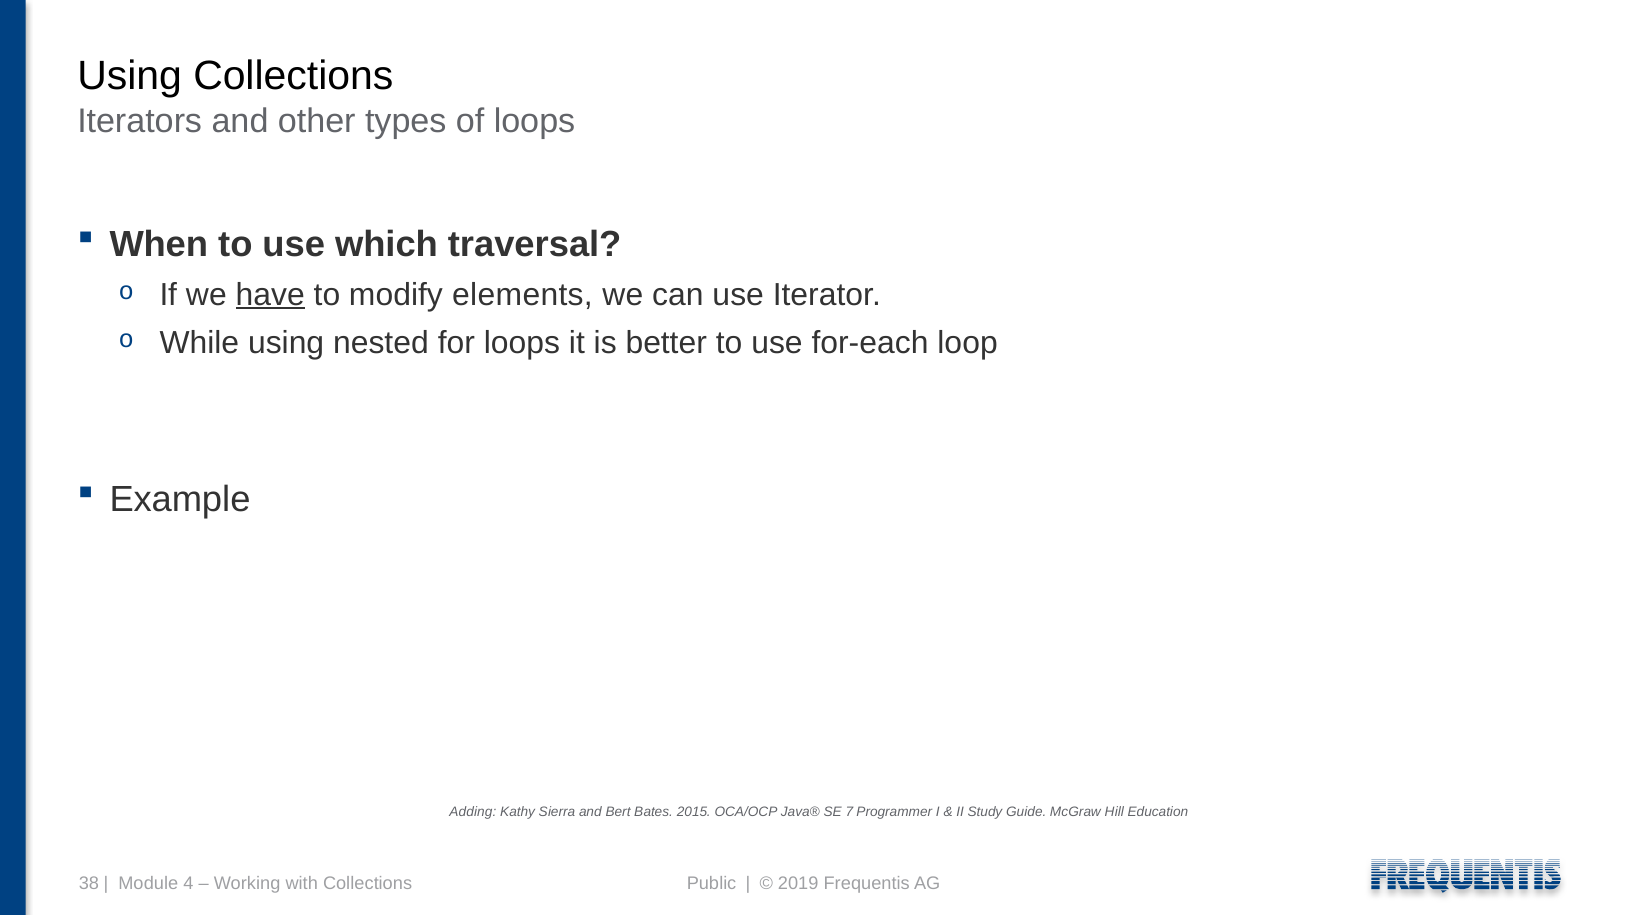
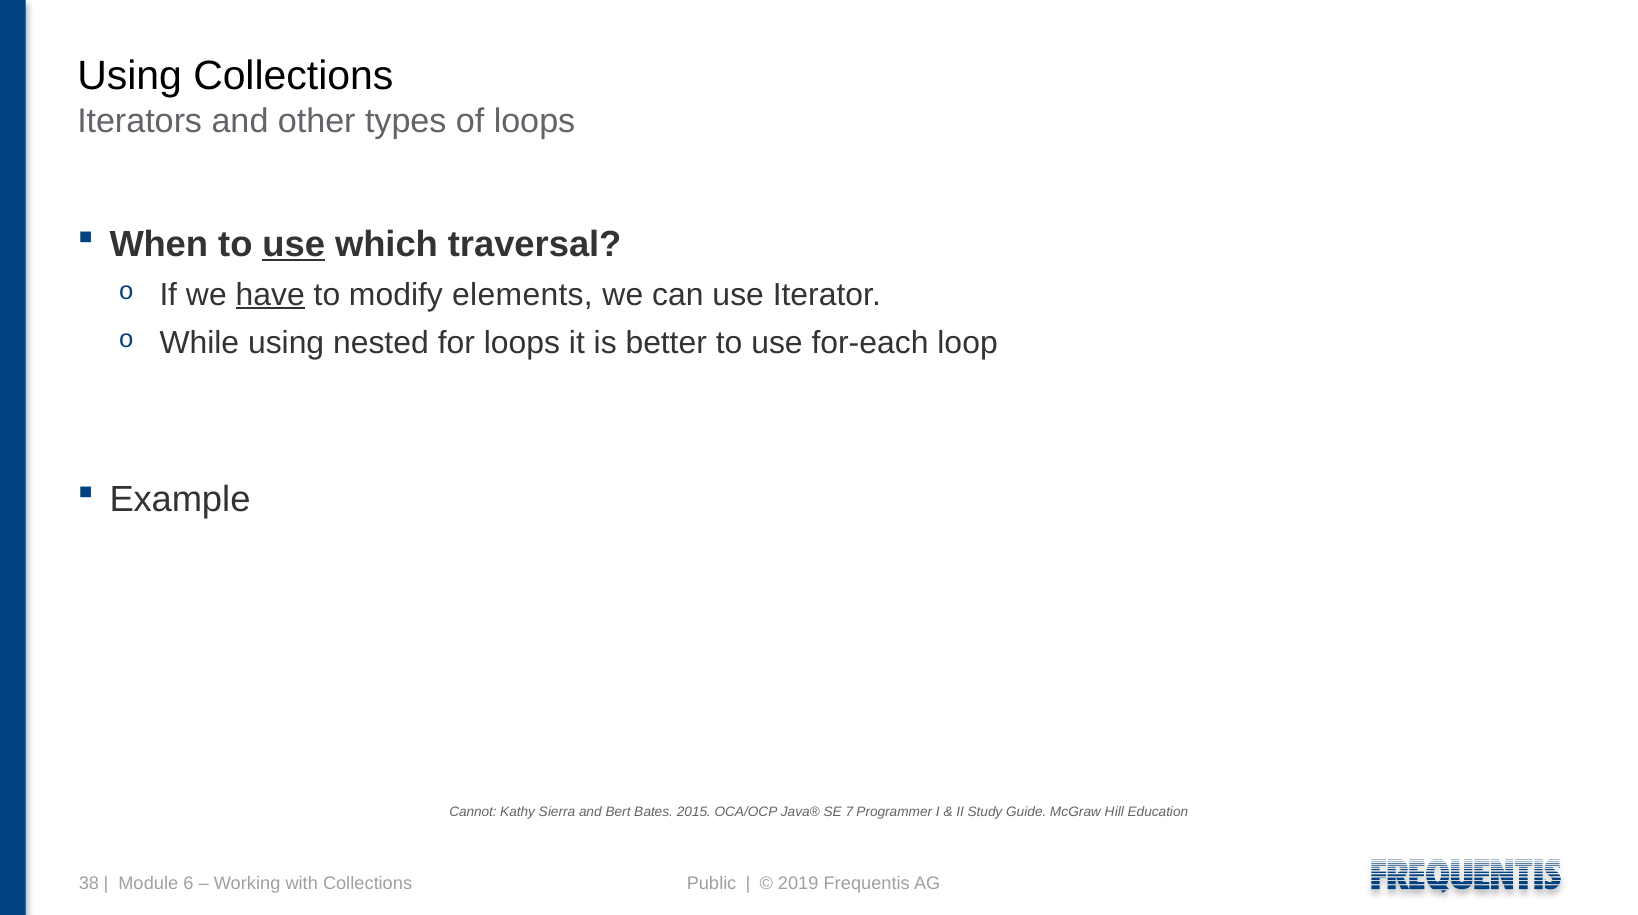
use underline: none -> present (294, 244)
Adding: Adding -> Cannot (473, 812)
4: 4 -> 6 (188, 884)
